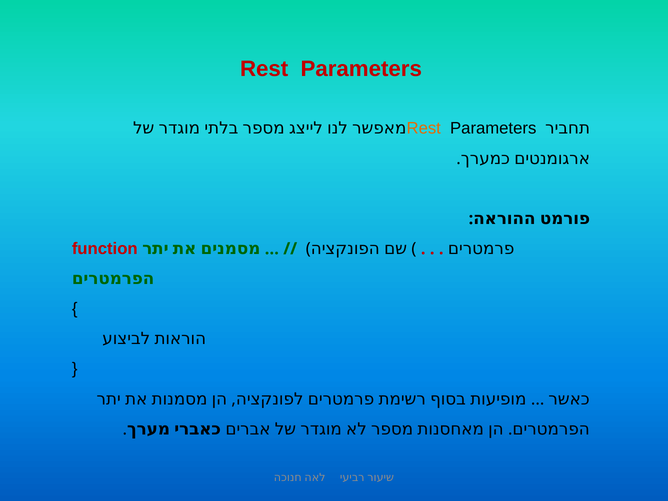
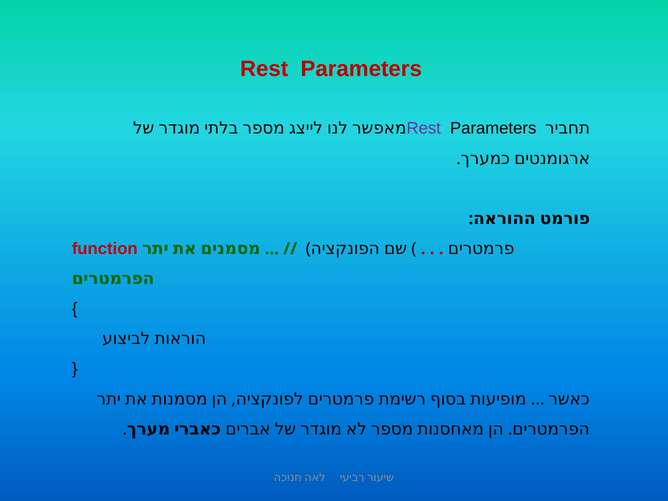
Rest colour: orange -> purple (424, 128)
